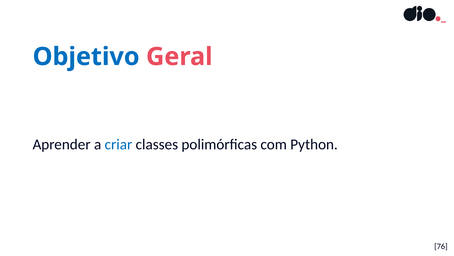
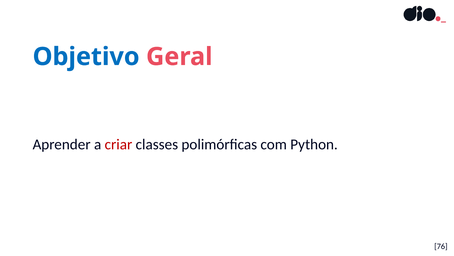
criar colour: blue -> red (118, 144)
